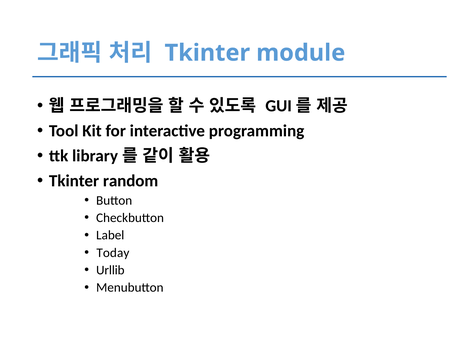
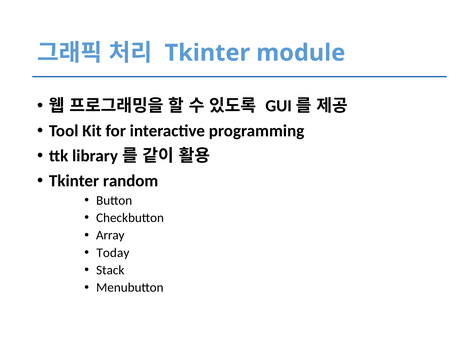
Label: Label -> Array (110, 235)
Urllib: Urllib -> Stack (110, 270)
